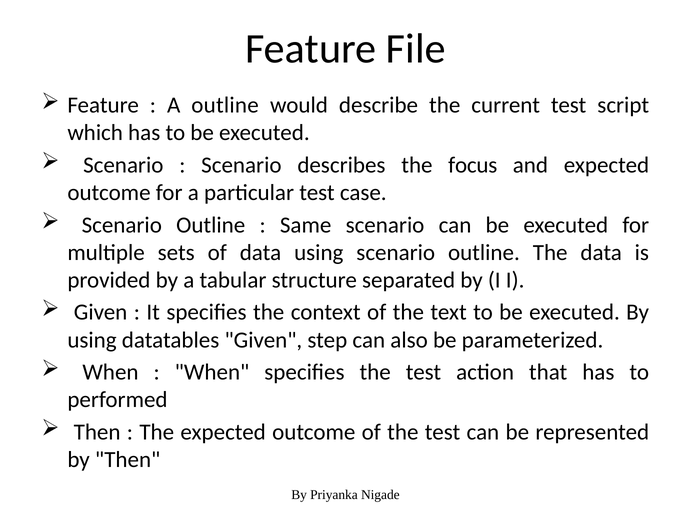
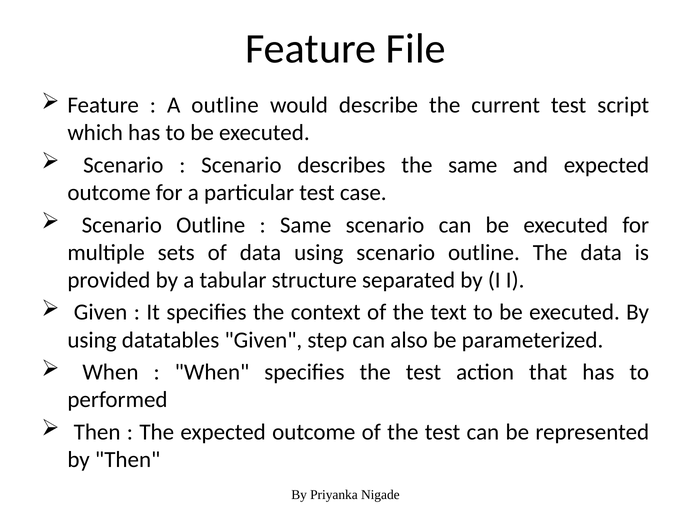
the focus: focus -> same (473, 165)
